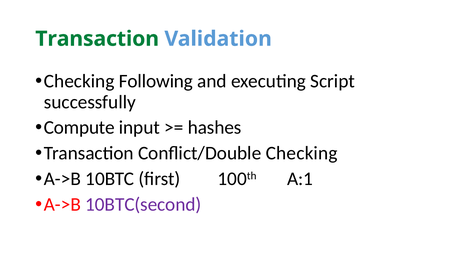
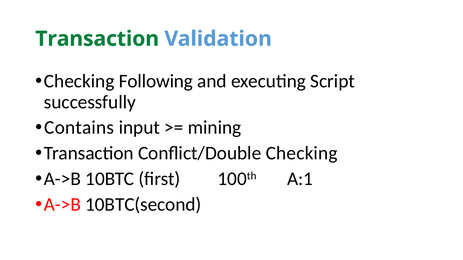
Compute: Compute -> Contains (79, 128)
hashes: hashes -> mining (215, 128)
10BTC(second colour: purple -> black (143, 205)
